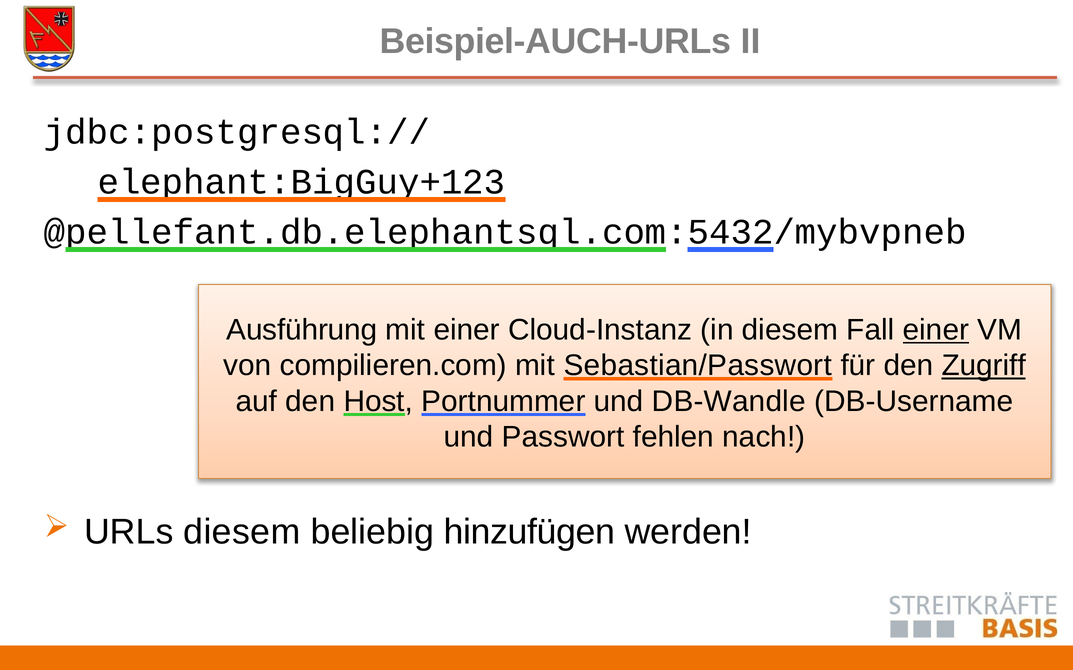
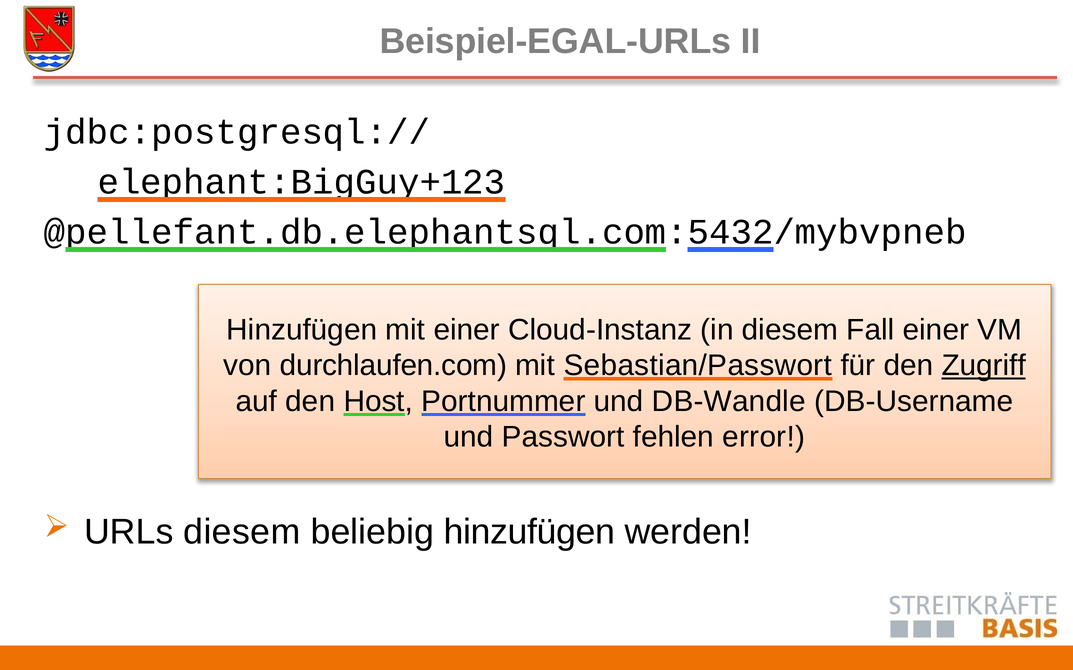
Beispiel-AUCH-URLs: Beispiel-AUCH-URLs -> Beispiel-EGAL-URLs (555, 41)
Ausführung: Ausführung -> Hinzufügen (302, 330)
einer underline: present -> none (936, 330)
compilieren.com: compilieren.com -> durchlaufen.com (393, 366)
nach: nach -> error (764, 438)
